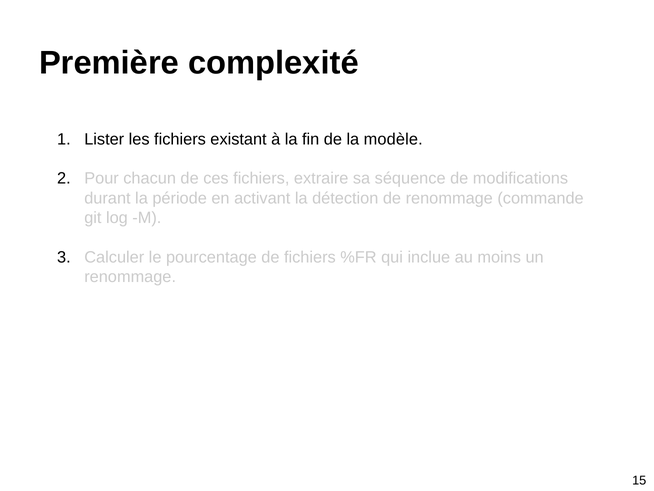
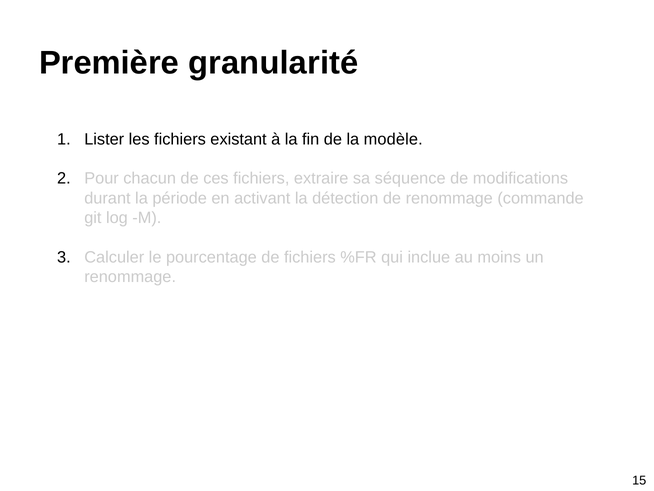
complexité: complexité -> granularité (273, 63)
